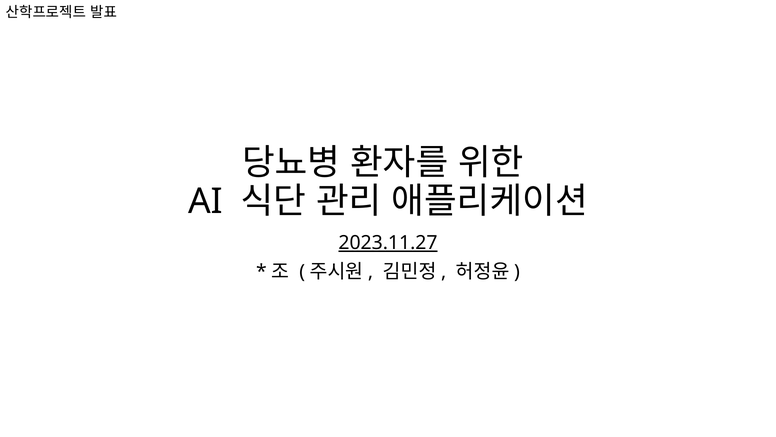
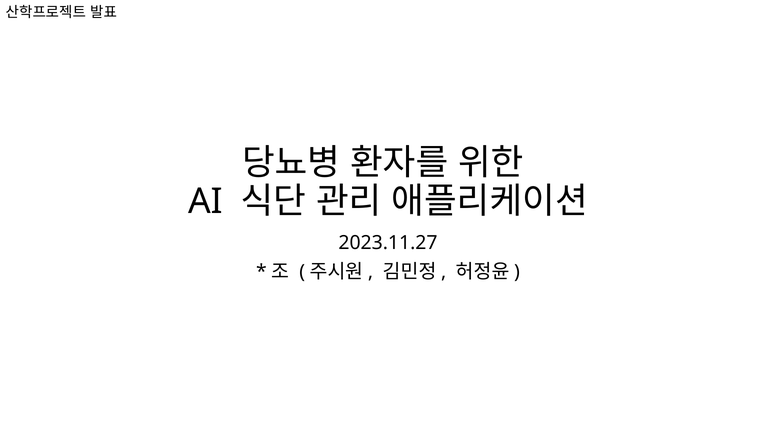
2023.11.27 underline: present -> none (388, 243)
